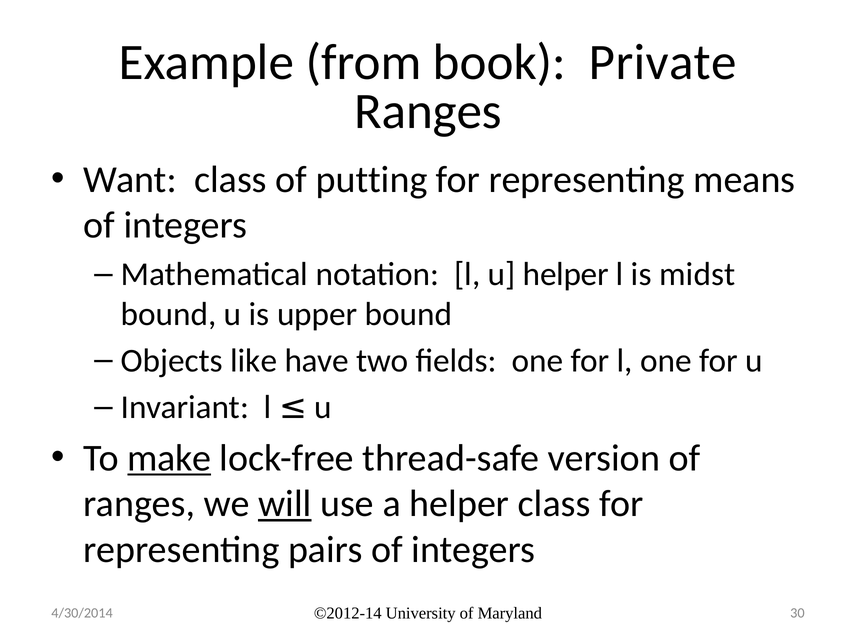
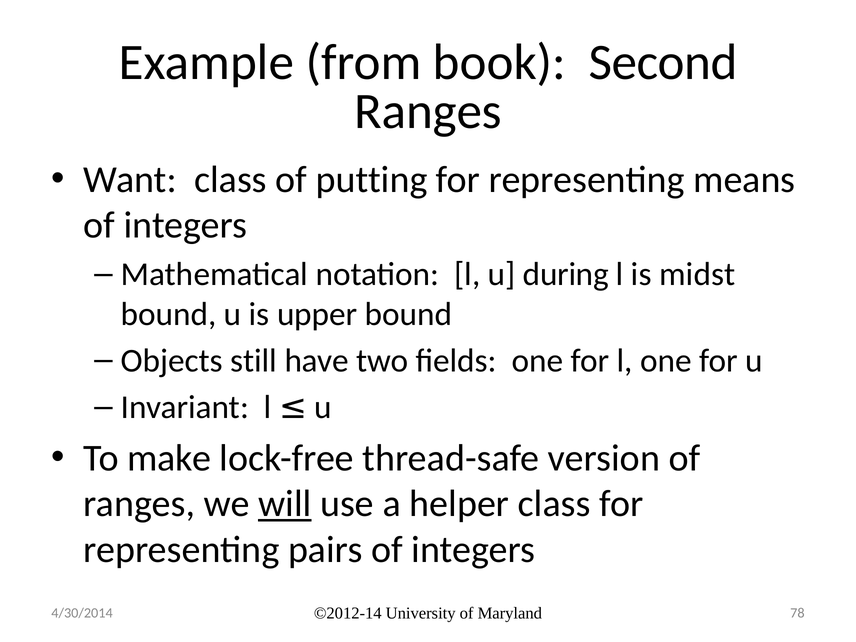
Private: Private -> Second (663, 62)
u helper: helper -> during (566, 274)
like: like -> still (254, 361)
make underline: present -> none (169, 458)
30: 30 -> 78 (797, 613)
